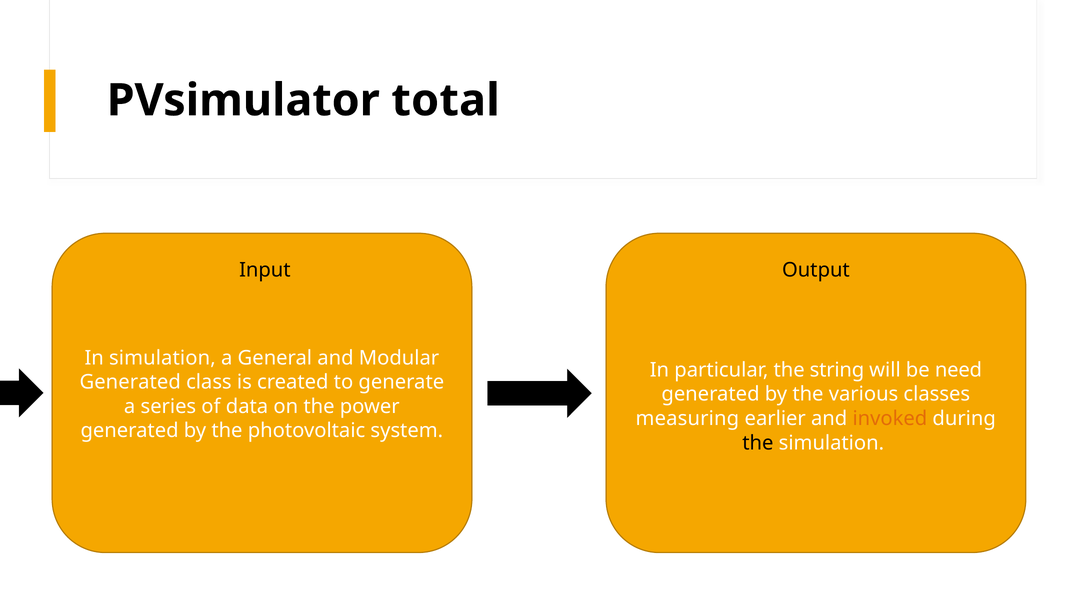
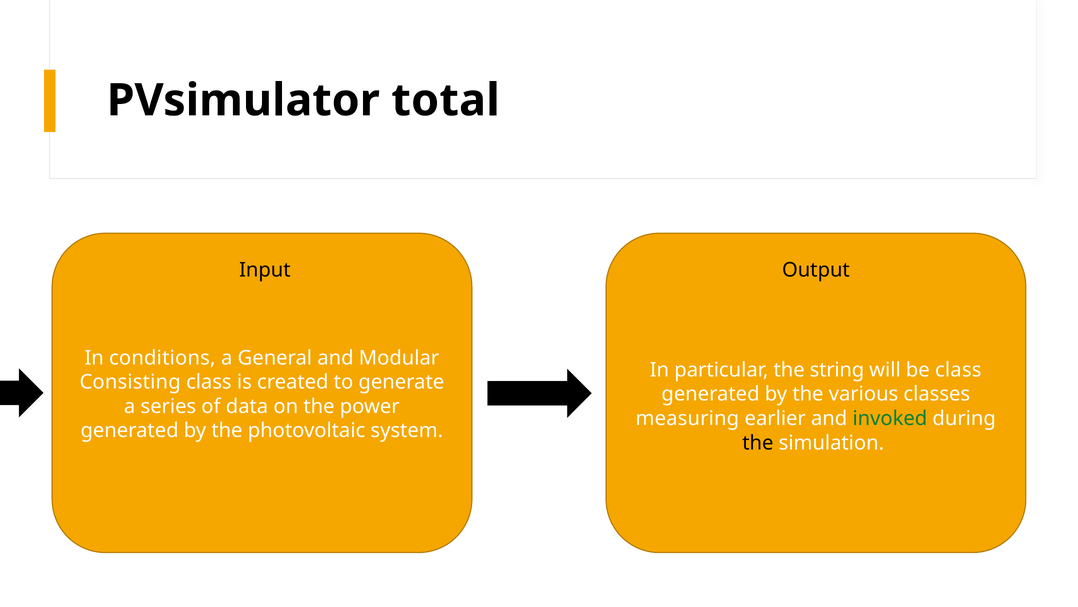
In simulation: simulation -> conditions (162, 358)
be need: need -> class (958, 370)
Generated: Generated -> Consisting (130, 382)
invoked colour: orange -> green (890, 418)
